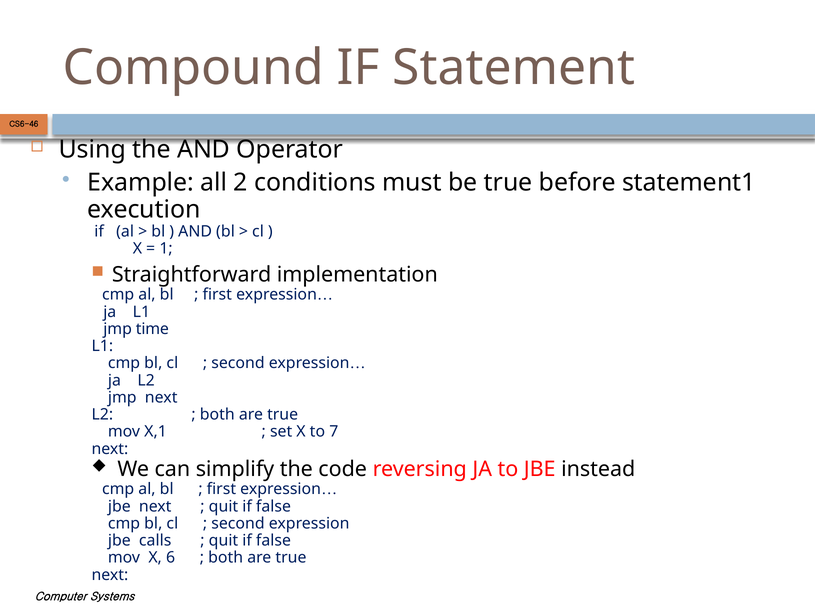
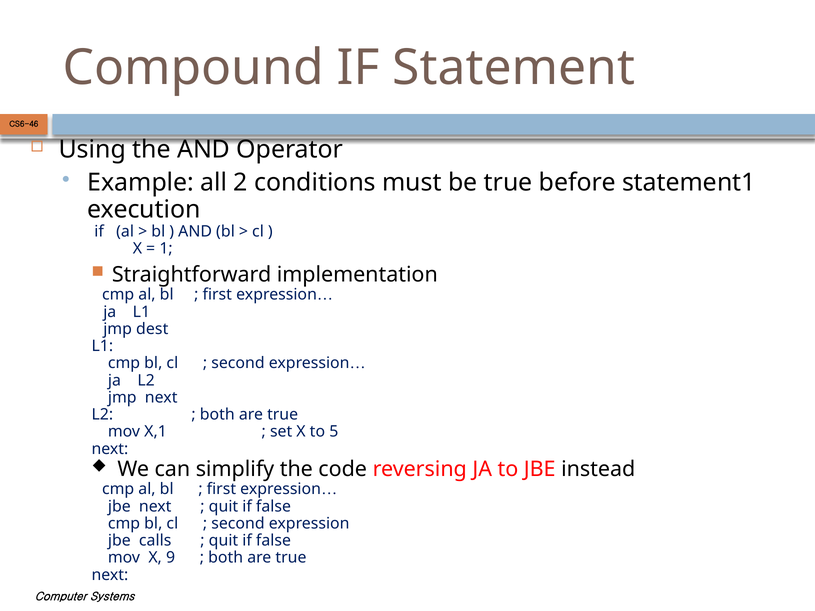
time: time -> dest (152, 329)
7: 7 -> 5 (334, 432)
6: 6 -> 9 (171, 558)
